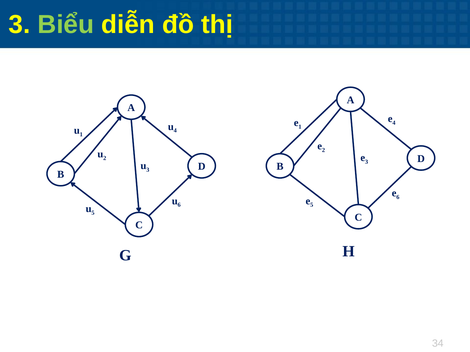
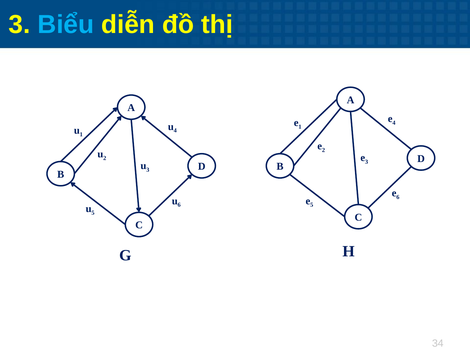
Biểu colour: light green -> light blue (66, 25)
